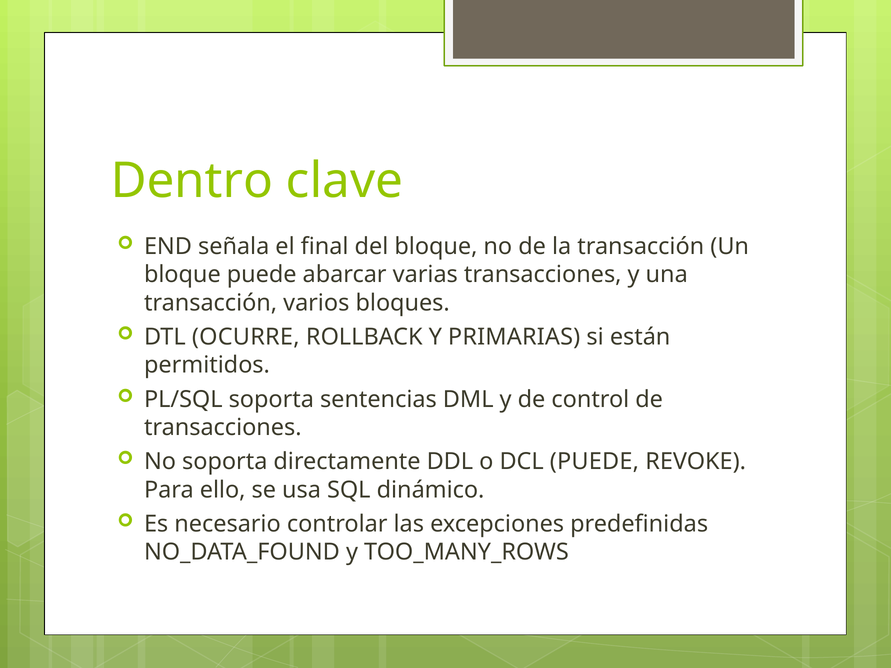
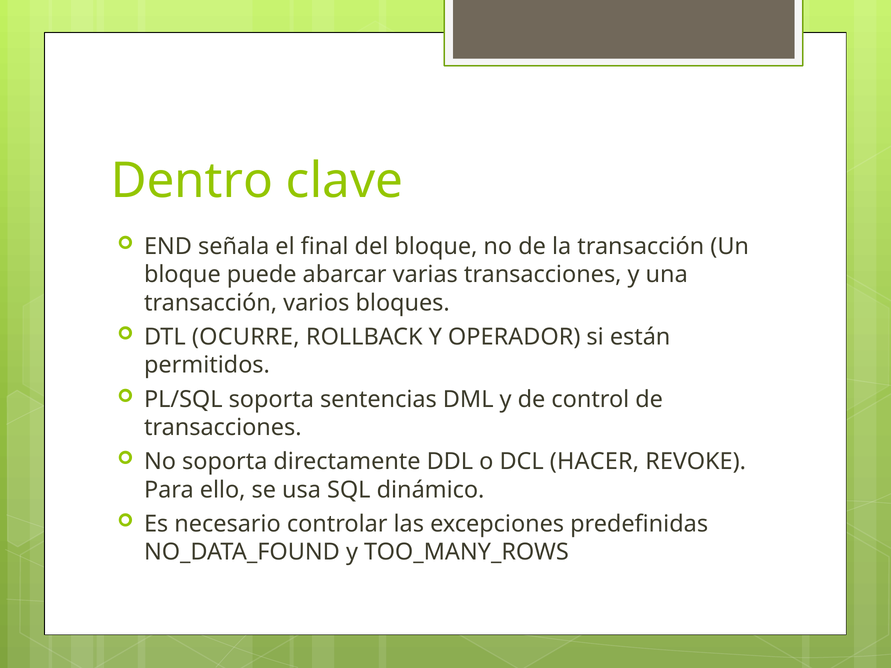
PRIMARIAS: PRIMARIAS -> OPERADOR (514, 337)
DCL PUEDE: PUEDE -> HACER (594, 462)
